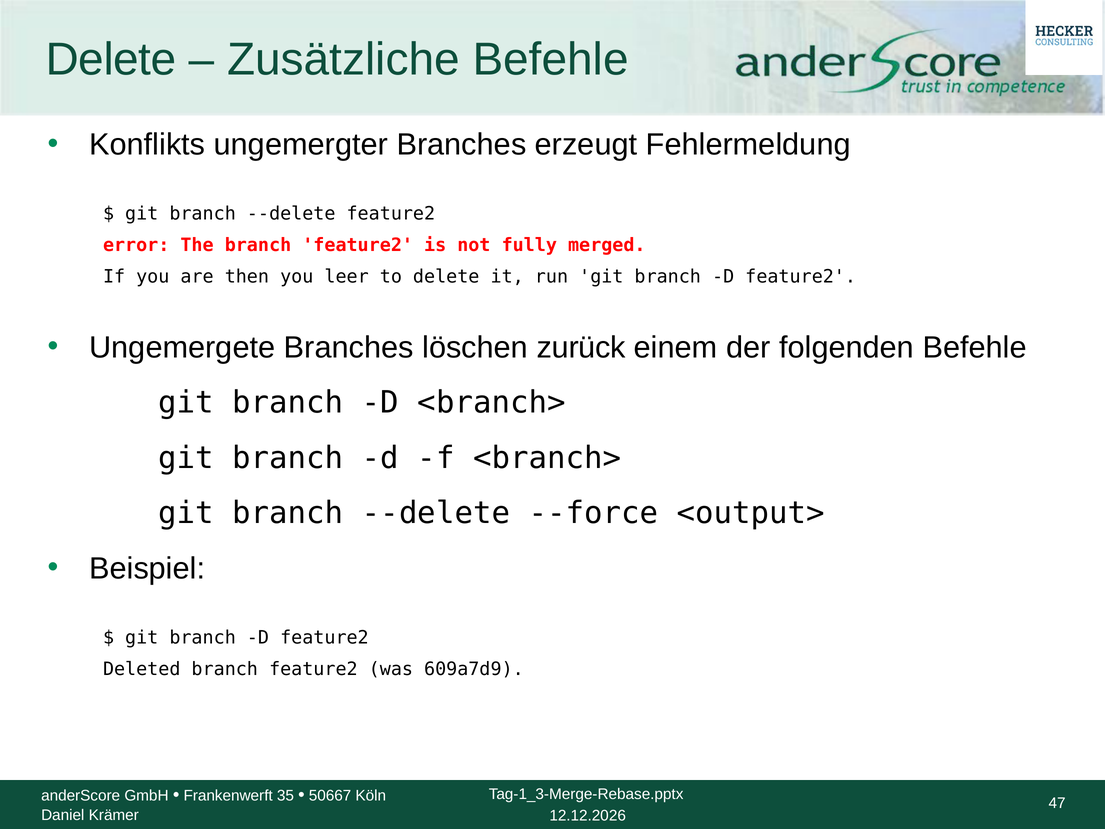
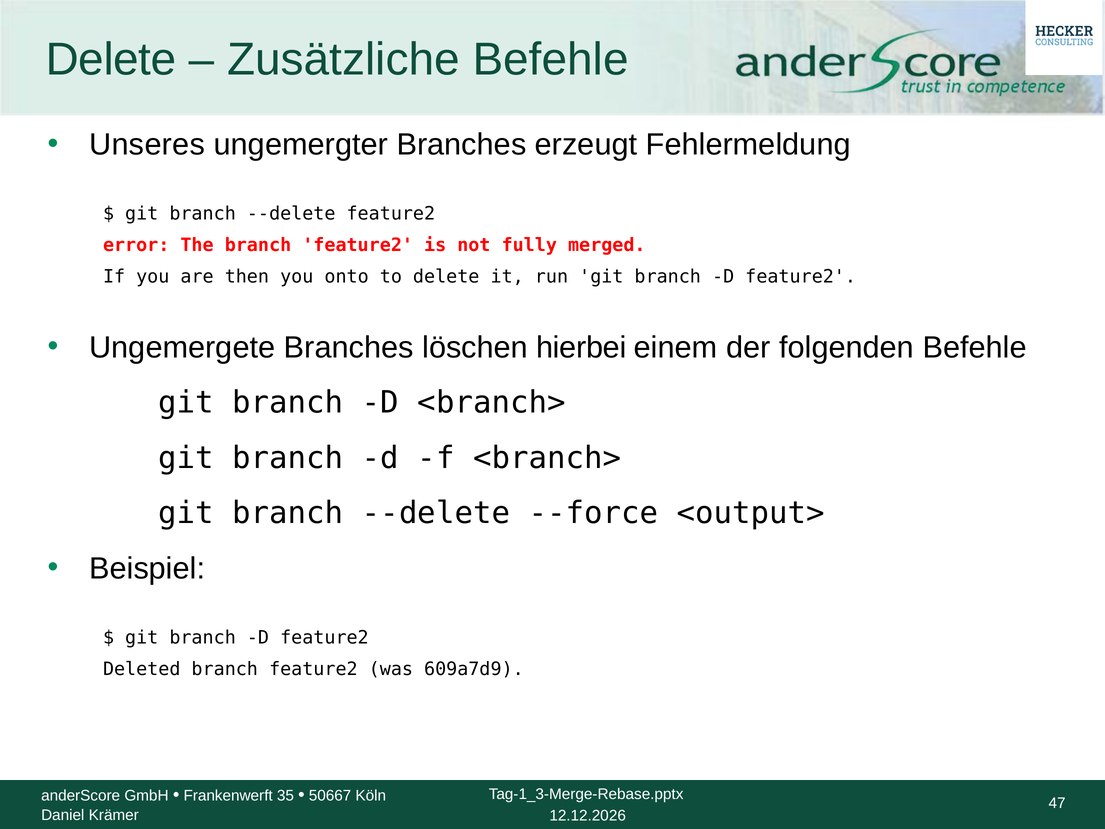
Konflikts: Konflikts -> Unseres (147, 145)
leer: leer -> onto (347, 276)
zurück: zurück -> hierbei (581, 347)
